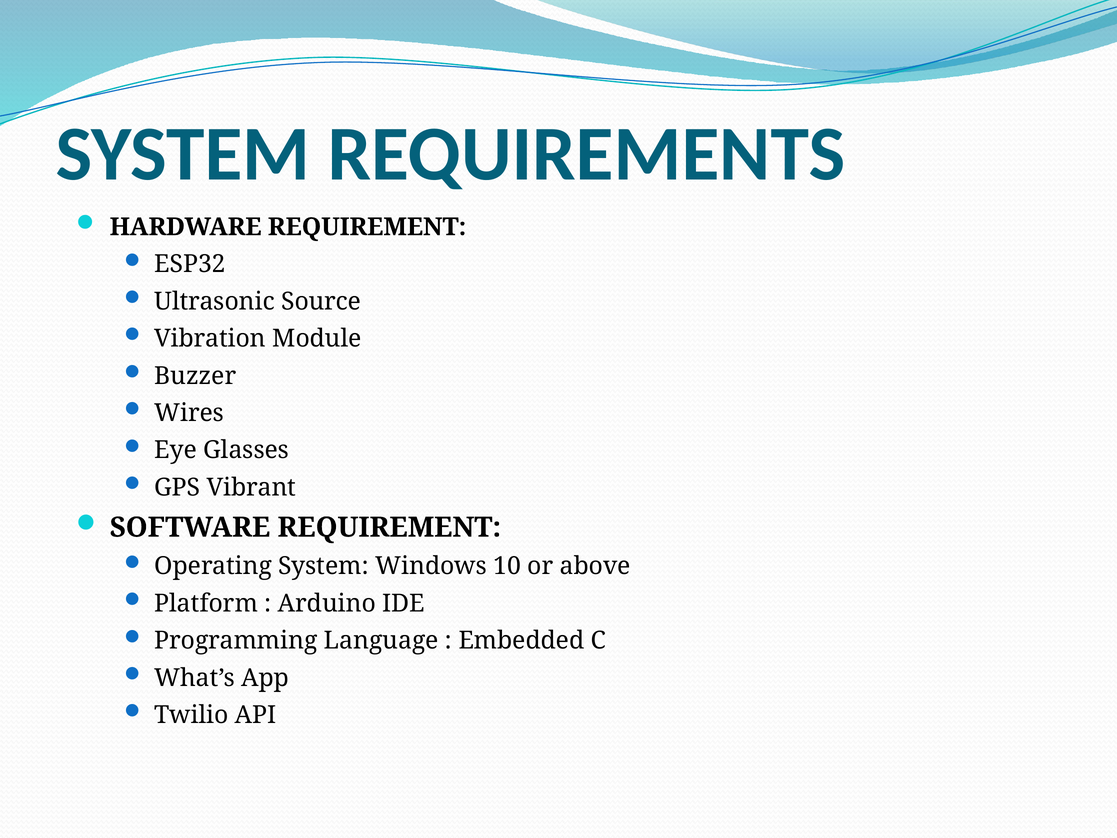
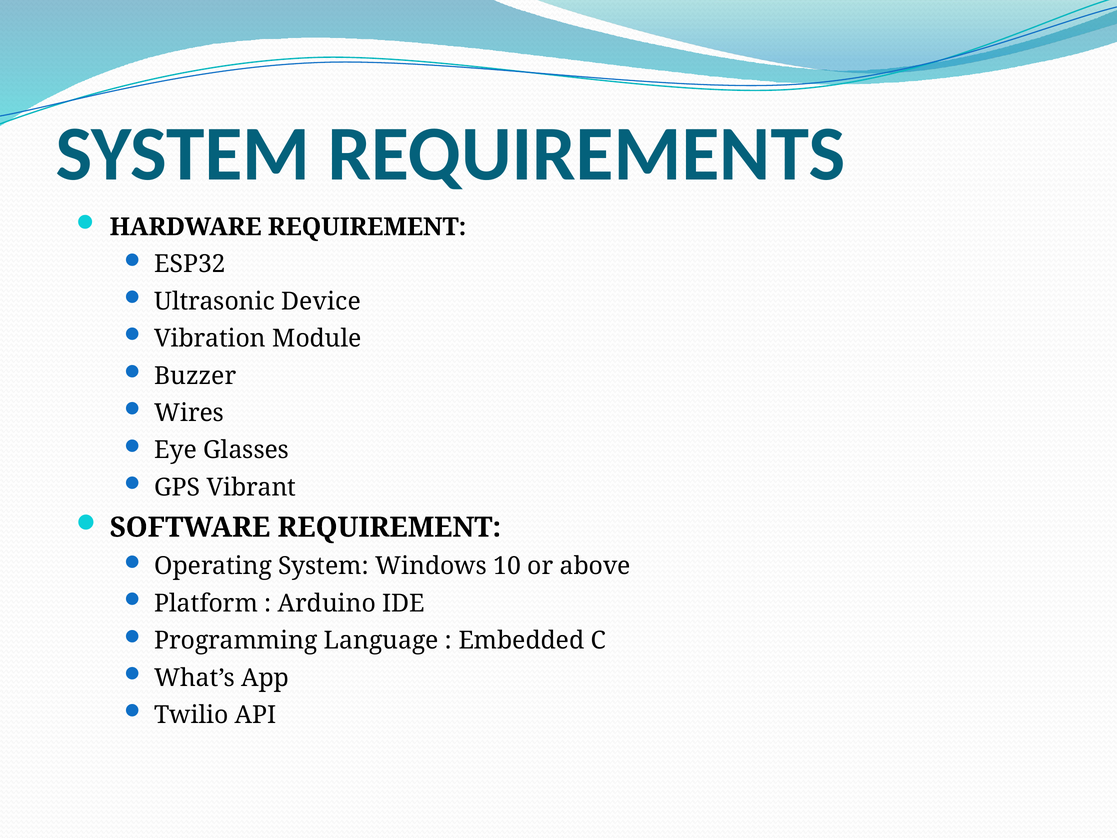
Source: Source -> Device (321, 301)
